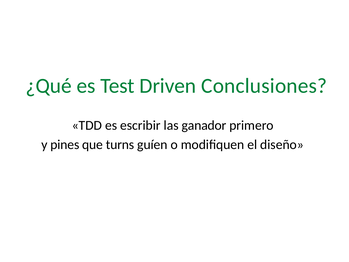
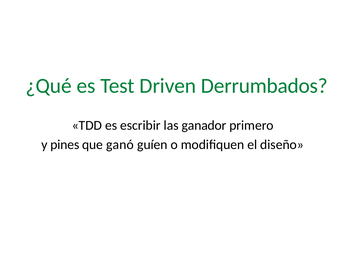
Conclusiones: Conclusiones -> Derrumbados (264, 86)
turns: turns -> ganó (120, 144)
